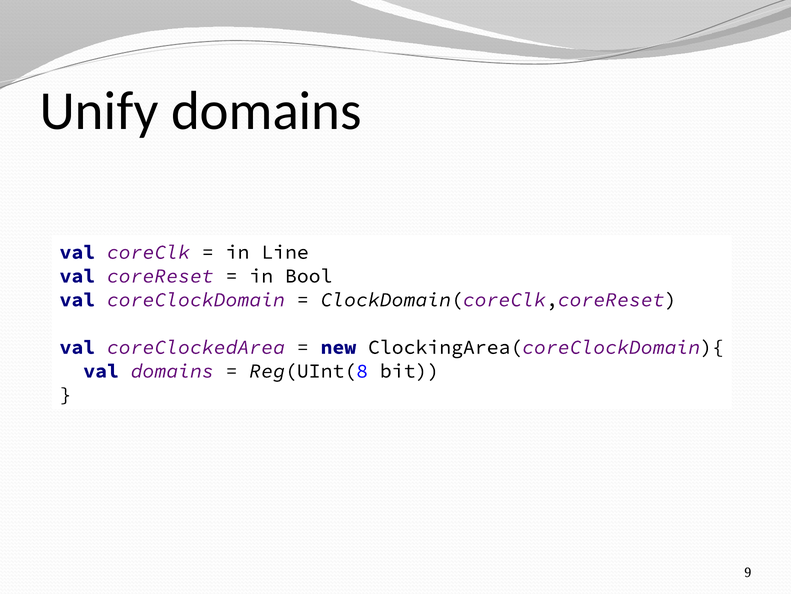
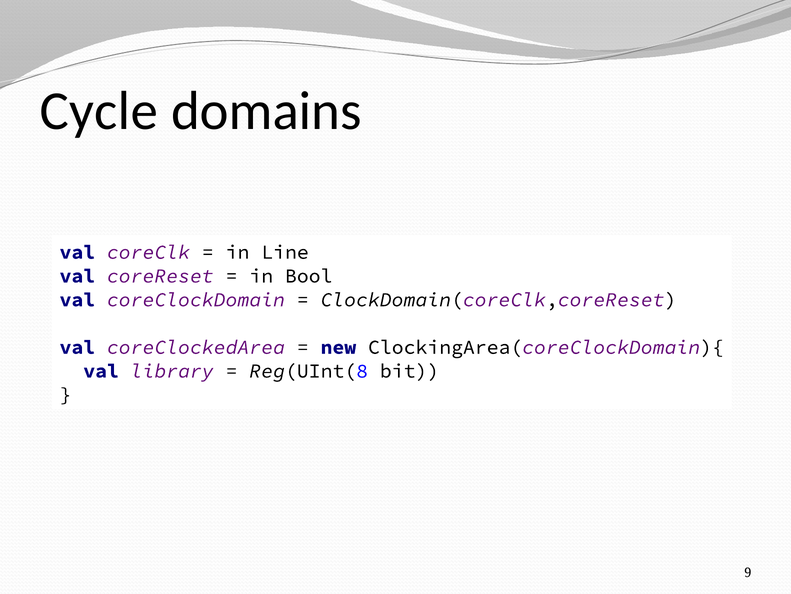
Unify: Unify -> Cycle (99, 111)
val domains: domains -> library (172, 371)
